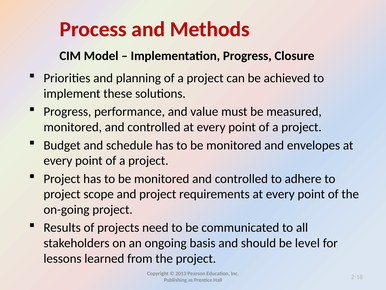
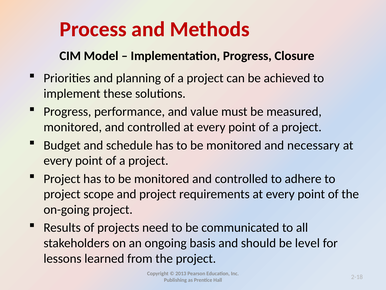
envelopes: envelopes -> necessary (313, 145)
